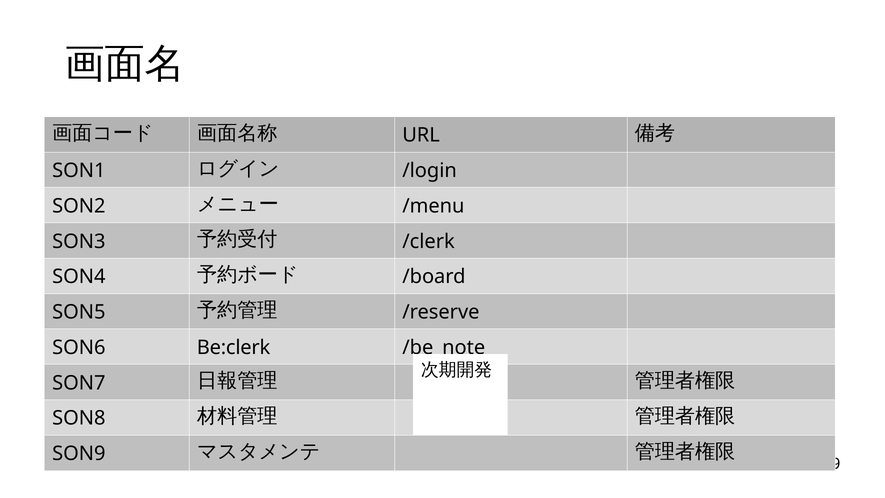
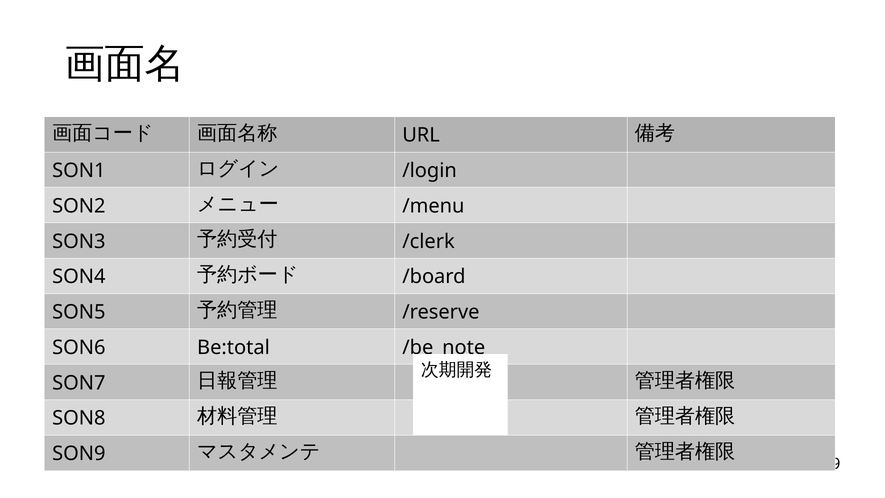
Be:clerk: Be:clerk -> Be:total (233, 347)
